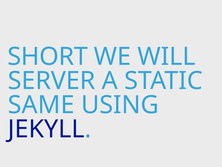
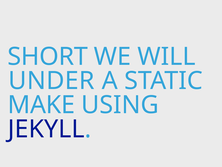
SERVER: SERVER -> UNDER (51, 81)
SAME: SAME -> MAKE (41, 105)
